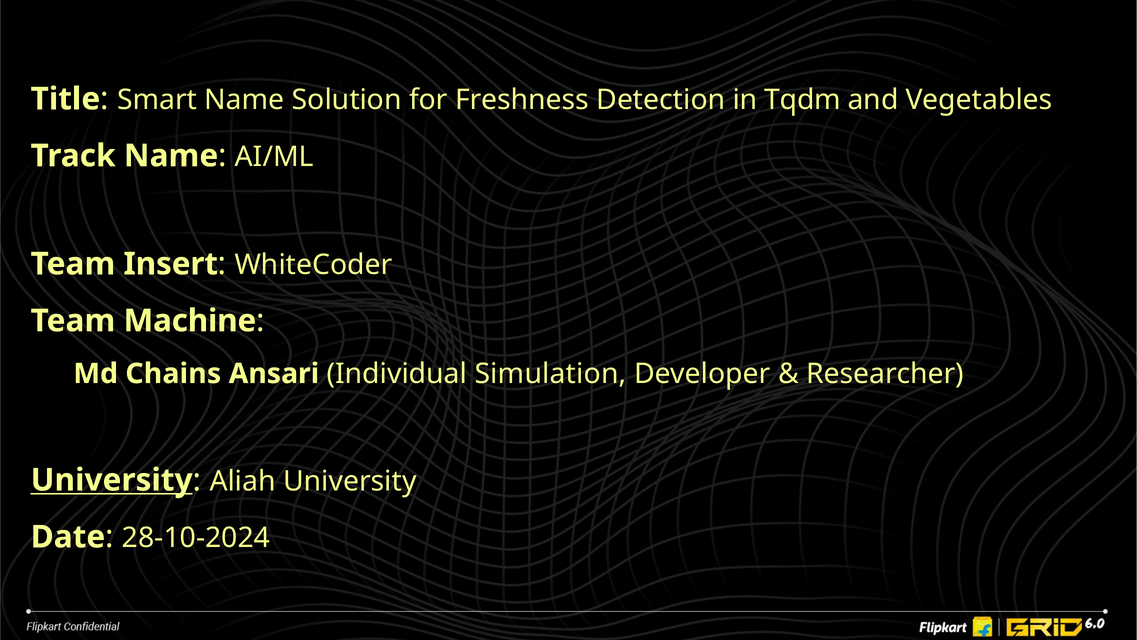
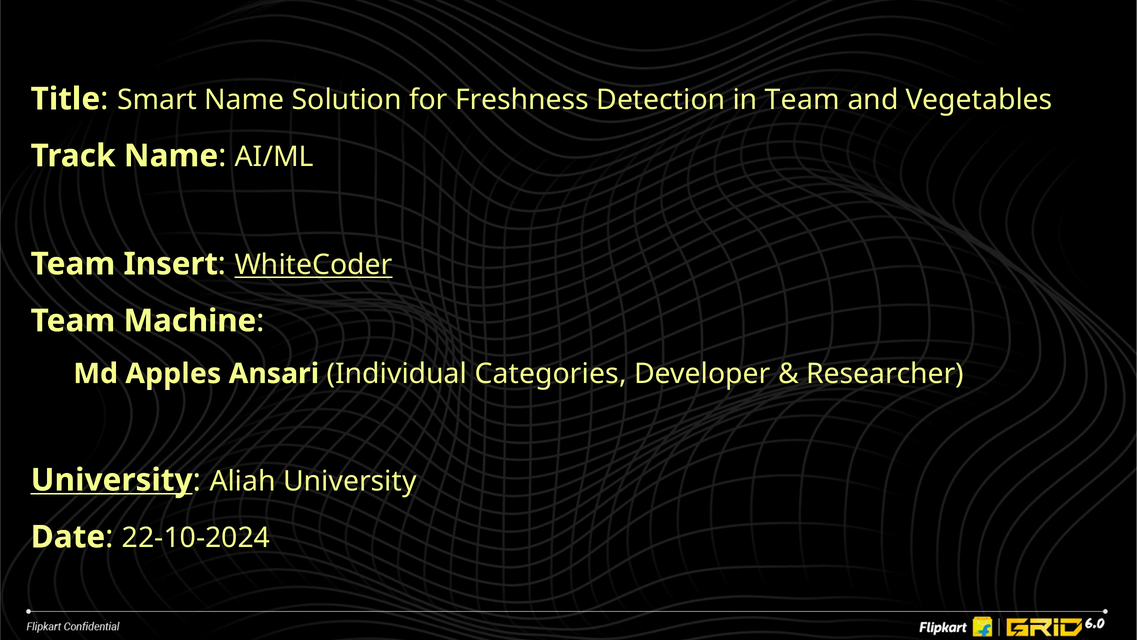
in Tqdm: Tqdm -> Team (802, 100)
WhiteCoder underline: none -> present (314, 265)
Chains: Chains -> Apples (173, 373)
Simulation: Simulation -> Categories (551, 373)
28-10-2024: 28-10-2024 -> 22-10-2024 (196, 538)
